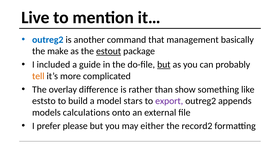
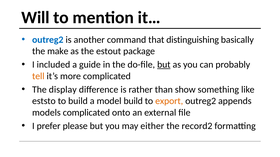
Live: Live -> Will (35, 18)
management: management -> distinguishing (193, 40)
estout underline: present -> none (109, 51)
overlay: overlay -> display (63, 90)
model stars: stars -> build (133, 101)
export colour: purple -> orange (169, 101)
models calculations: calculations -> complicated (86, 113)
